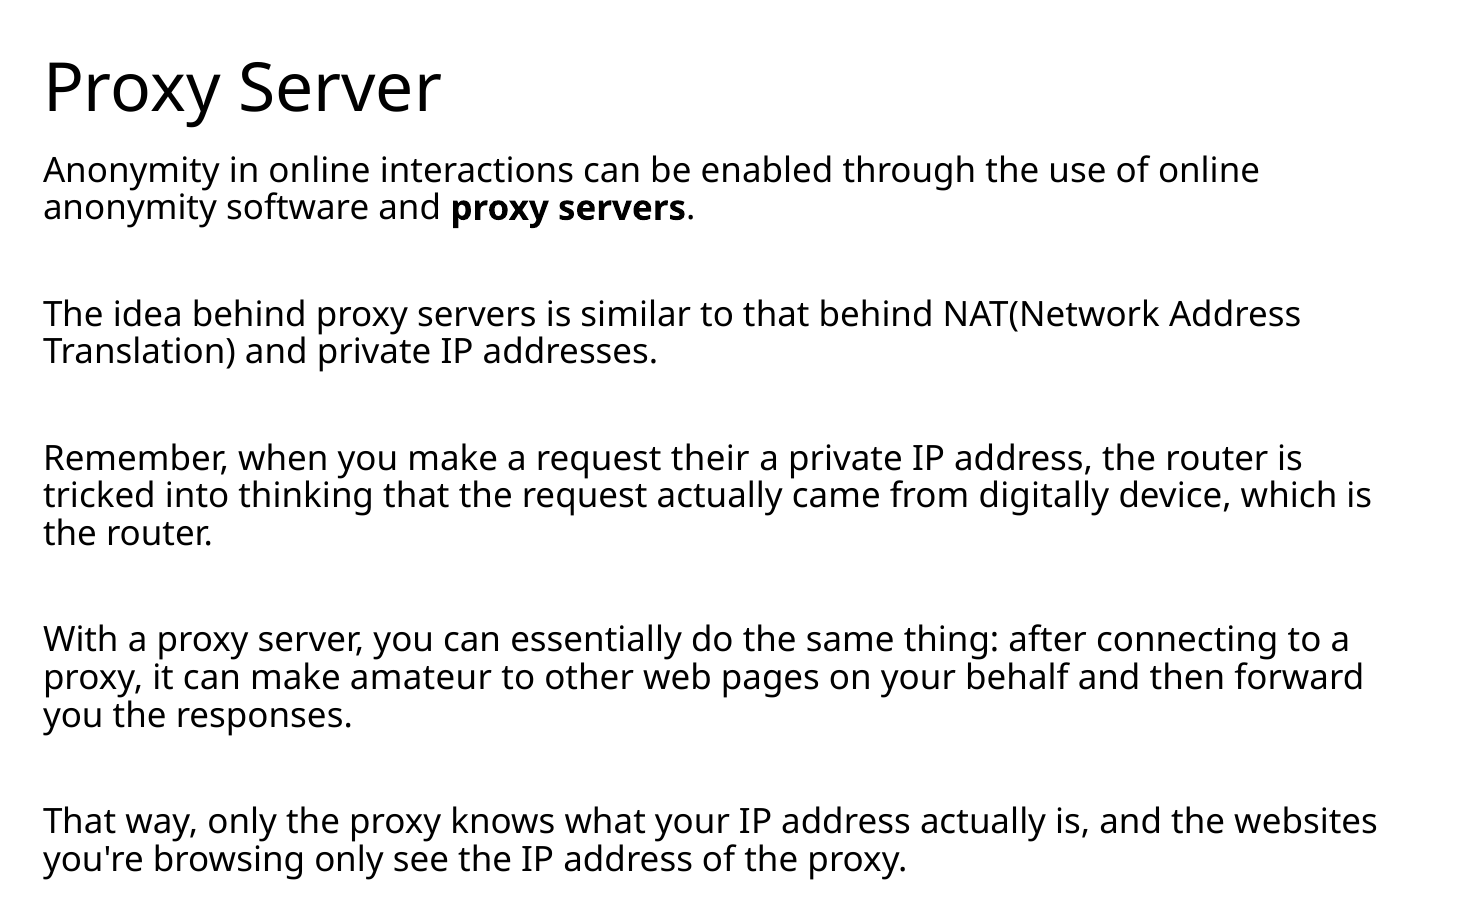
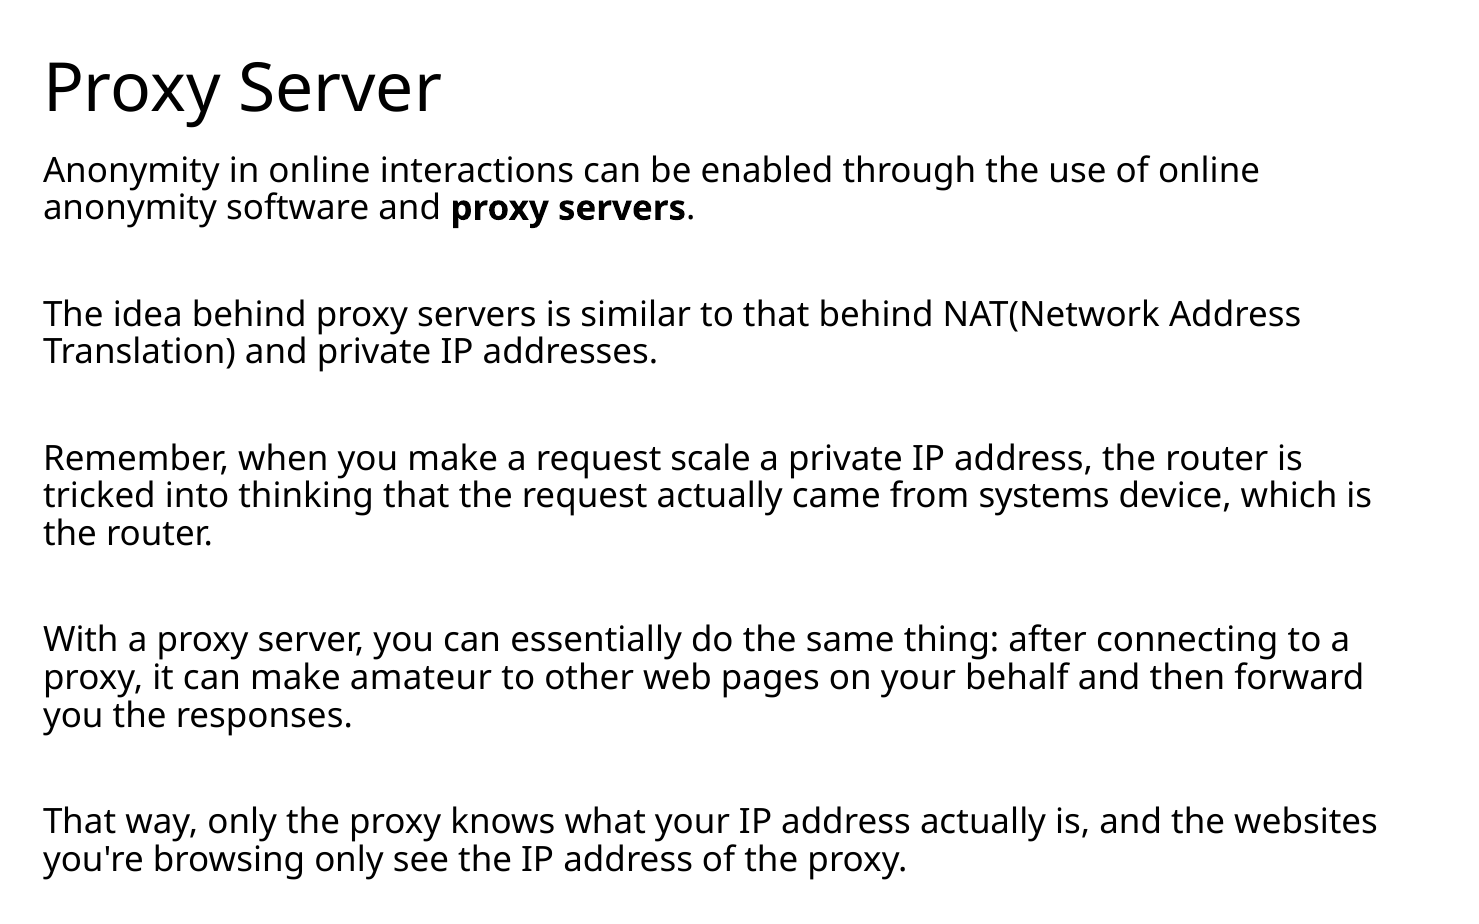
their: their -> scale (711, 459)
digitally: digitally -> systems (1044, 496)
